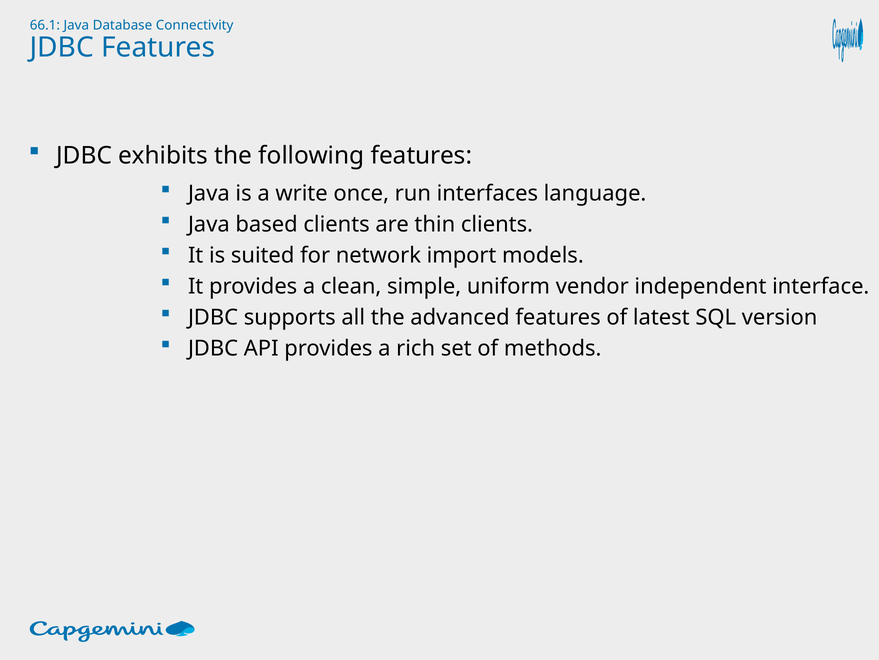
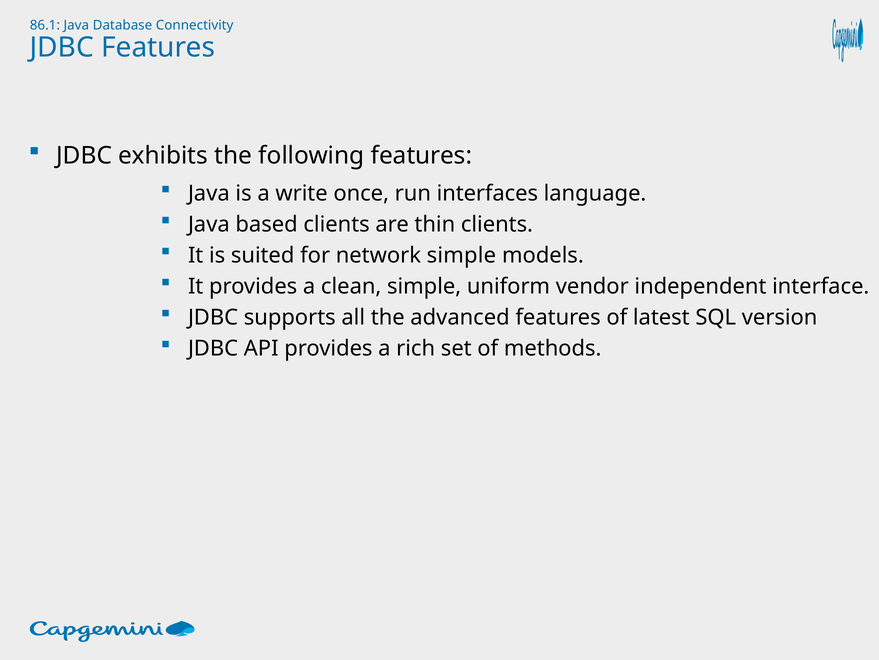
66.1: 66.1 -> 86.1 (45, 25)
network import: import -> simple (461, 255)
